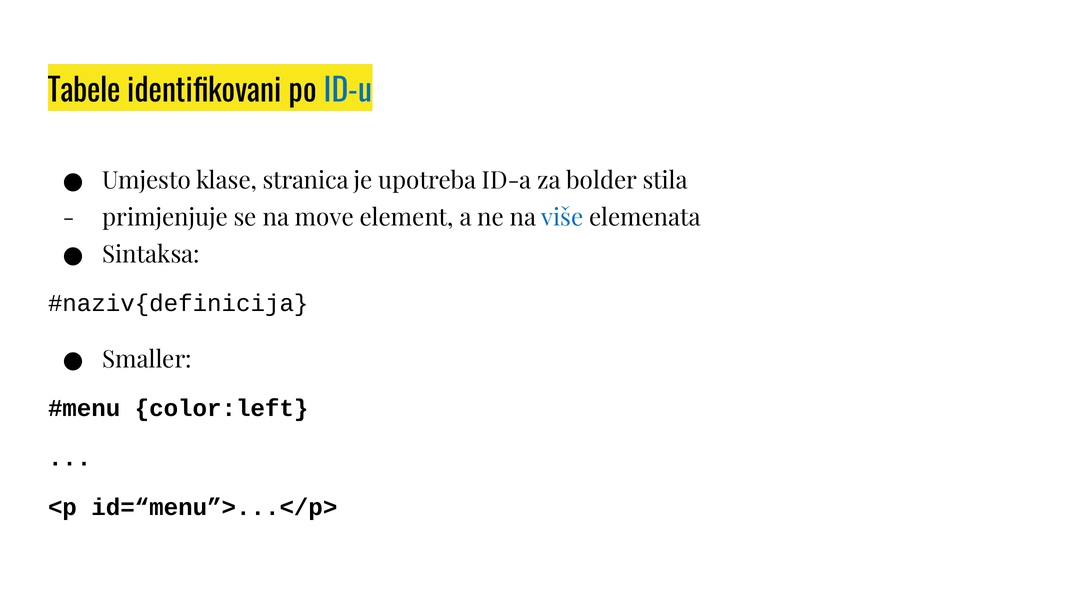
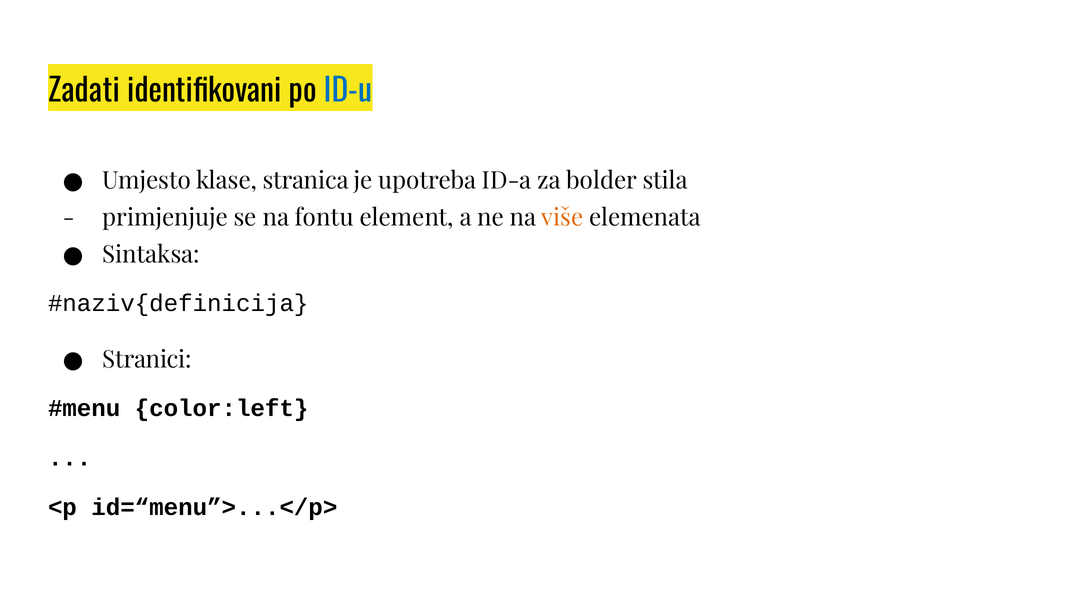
Tabele: Tabele -> Zadati (84, 91)
move: move -> fontu (324, 218)
više colour: blue -> orange (562, 218)
Smaller: Smaller -> Stranici (147, 359)
